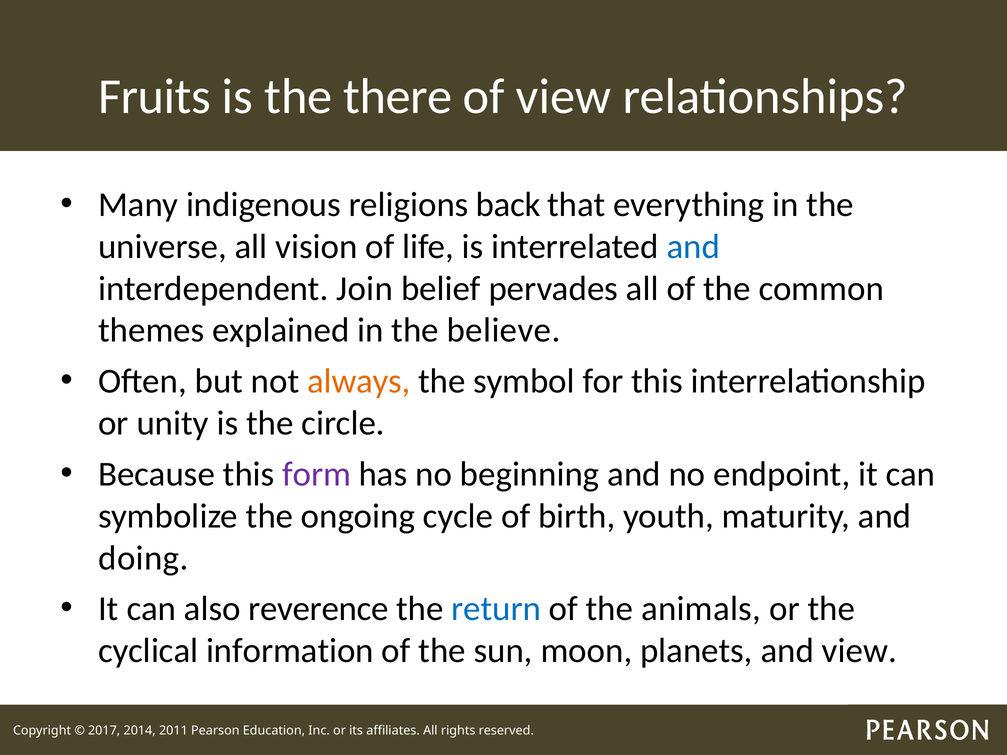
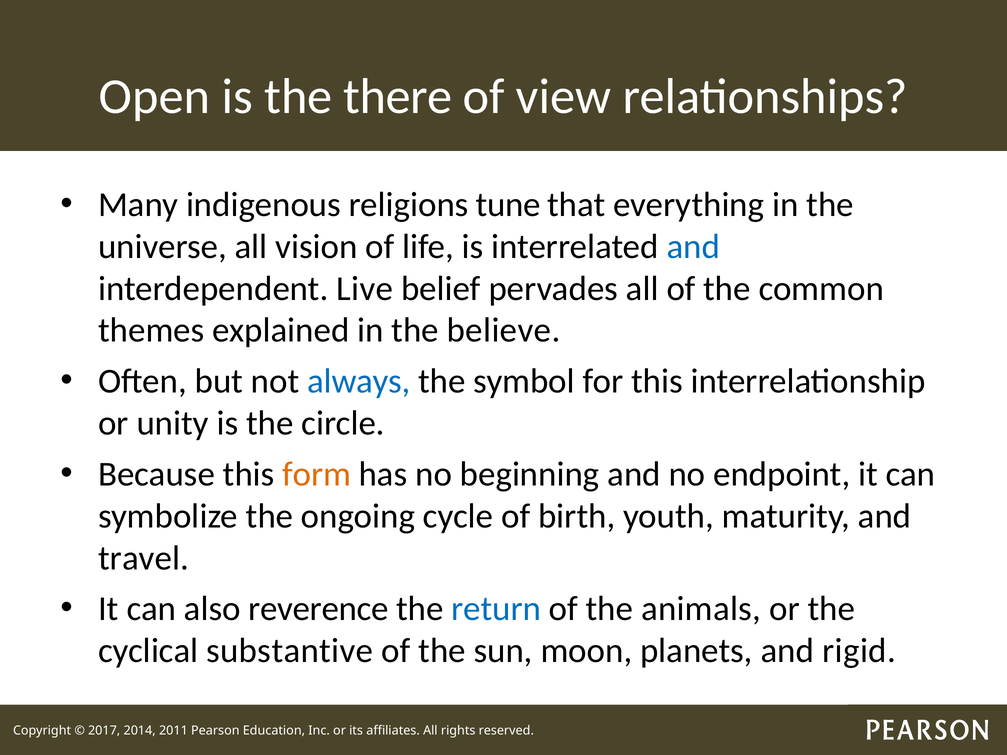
Fruits: Fruits -> Open (154, 97)
back: back -> tune (508, 205)
Join: Join -> Live (365, 289)
always colour: orange -> blue (359, 381)
form colour: purple -> orange (317, 474)
doing: doing -> travel (144, 558)
information: information -> substantive (290, 651)
and view: view -> rigid (859, 651)
